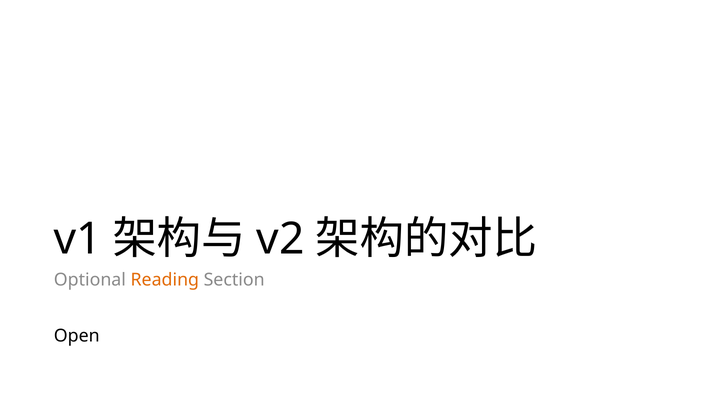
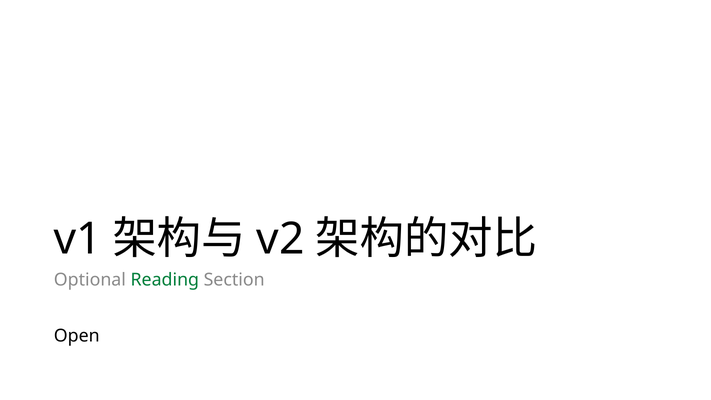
Reading colour: orange -> green (165, 280)
